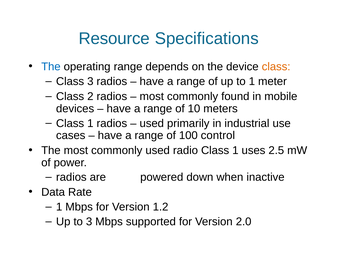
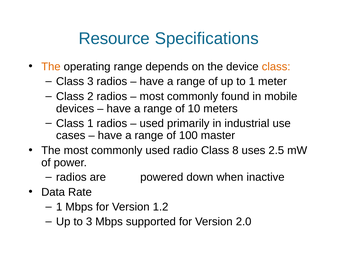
The colour: blue -> orange (51, 67)
control: control -> master (218, 135)
radio Class 1: 1 -> 8 (235, 150)
